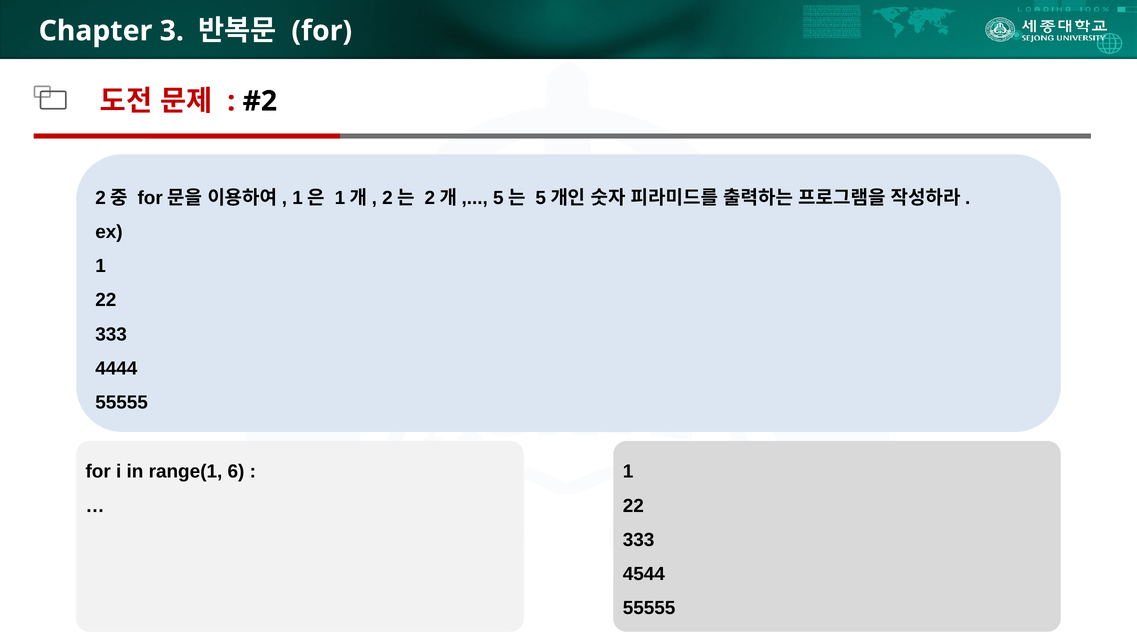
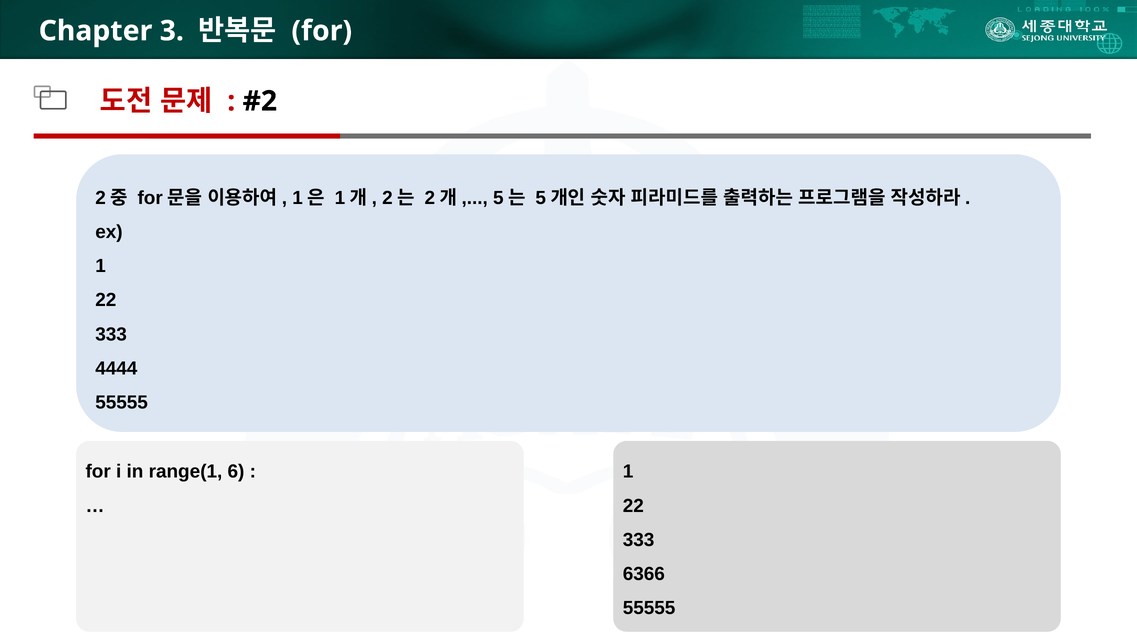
4544: 4544 -> 6366 (644, 574)
